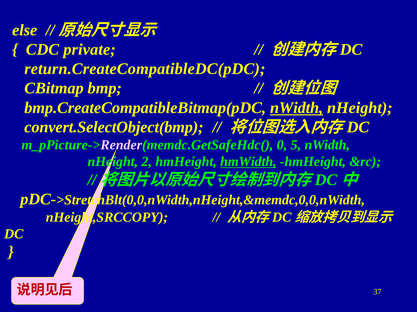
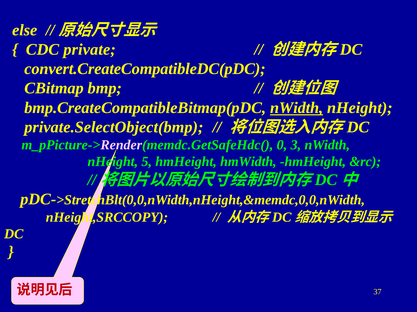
return.CreateCompatibleDC(pDC: return.CreateCompatibleDC(pDC -> convert.CreateCompatibleDC(pDC (145, 69)
convert.SelectObject(bmp: convert.SelectObject(bmp -> private.SelectObject(bmp (114, 127)
5: 5 -> 3 (296, 145)
2: 2 -> 5 (147, 162)
hmWidth underline: present -> none (248, 162)
